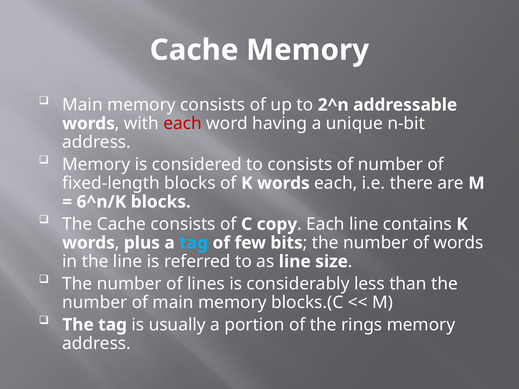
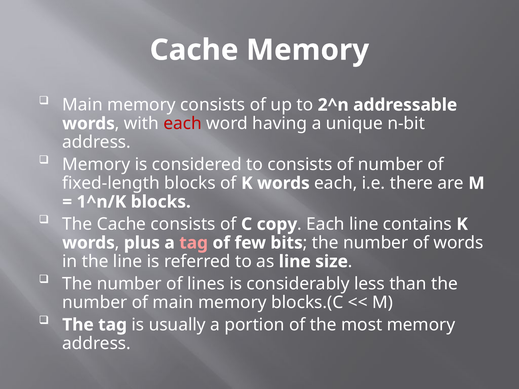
6^n/K: 6^n/K -> 1^n/K (101, 202)
tag colour: light blue -> pink (194, 243)
rings: rings -> most (362, 325)
